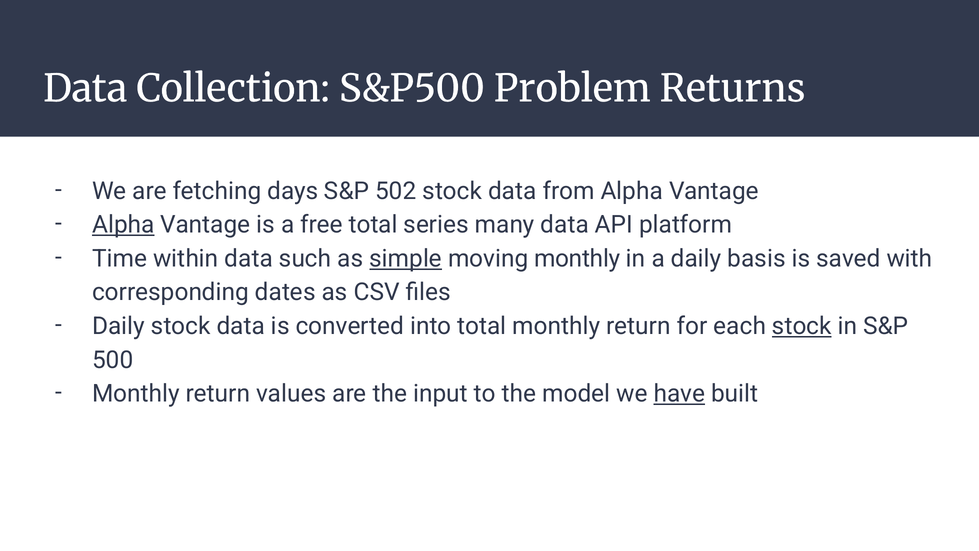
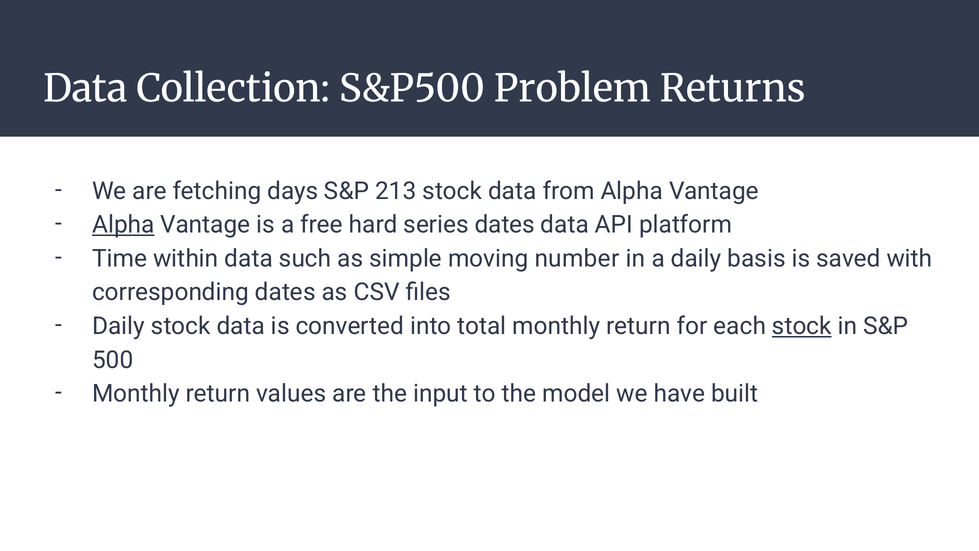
502: 502 -> 213 (396, 191)
free total: total -> hard (373, 225)
series many: many -> dates (505, 225)
simple underline: present -> none (406, 258)
moving monthly: monthly -> number (577, 258)
have underline: present -> none (679, 394)
